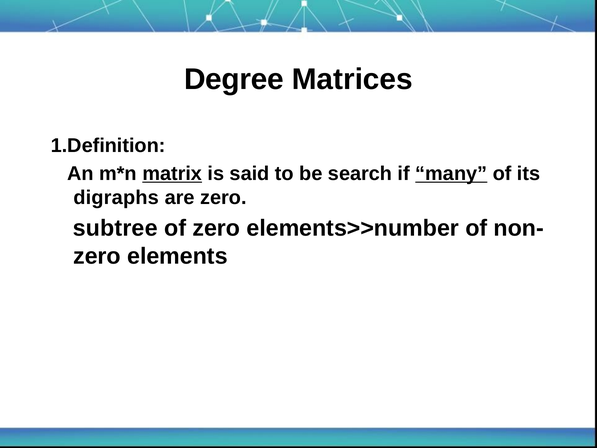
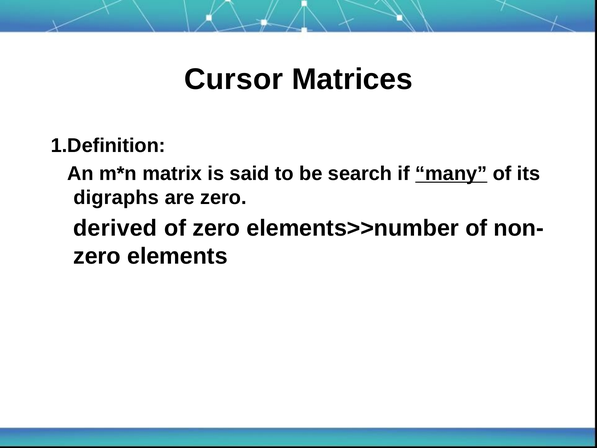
Degree: Degree -> Cursor (234, 79)
matrix underline: present -> none (172, 174)
subtree: subtree -> derived (115, 228)
